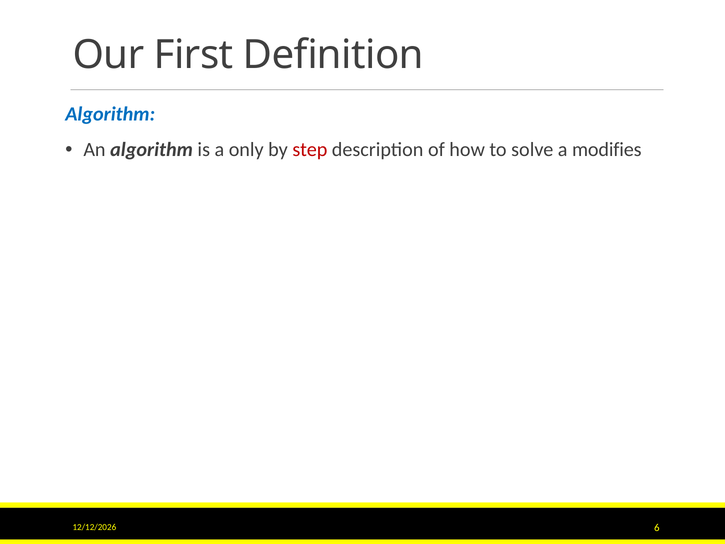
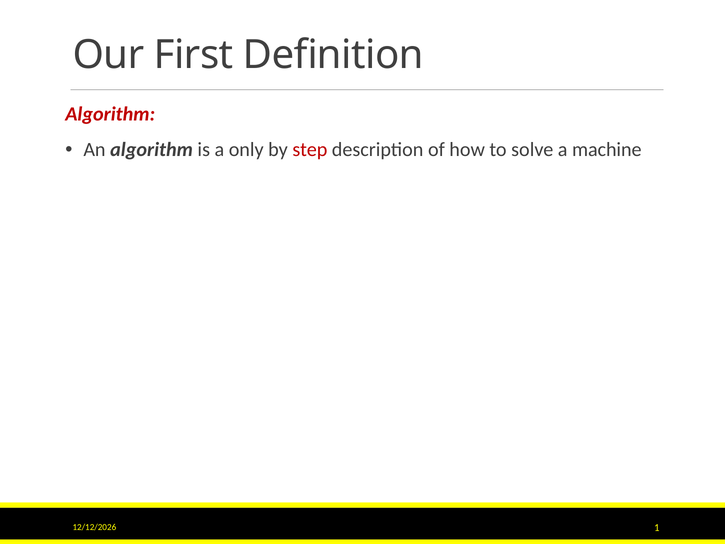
Algorithm colour: blue -> red (110, 114)
modifies: modifies -> machine (607, 150)
6: 6 -> 1 (657, 527)
